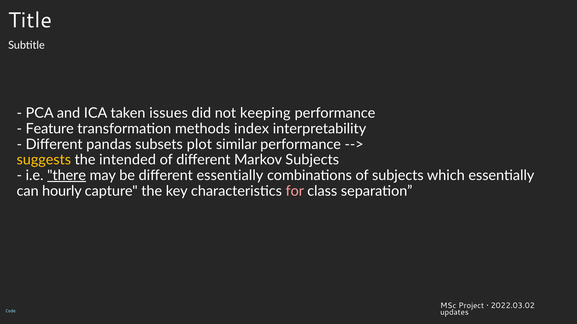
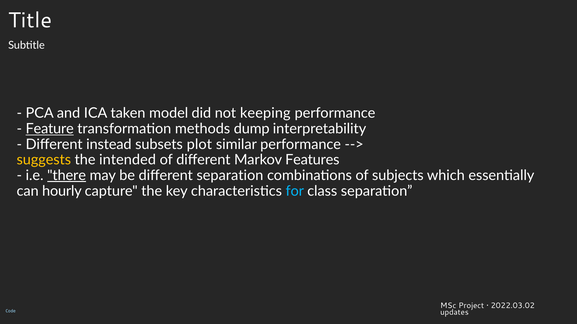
issues: issues -> model (169, 113)
Feature underline: none -> present (50, 129)
index: index -> dump (252, 129)
pandas: pandas -> instead (109, 145)
Markov Subjects: Subjects -> Features (312, 160)
different essentially: essentially -> separation (230, 176)
for colour: pink -> light blue (295, 191)
